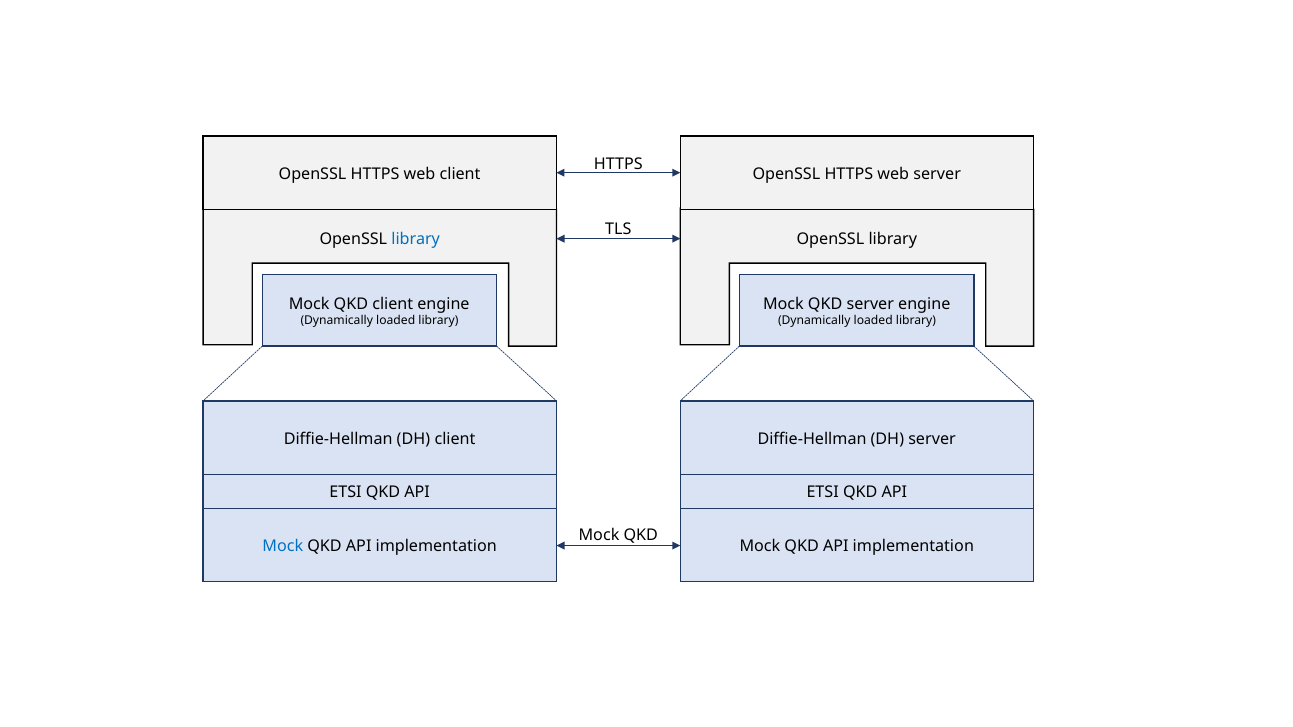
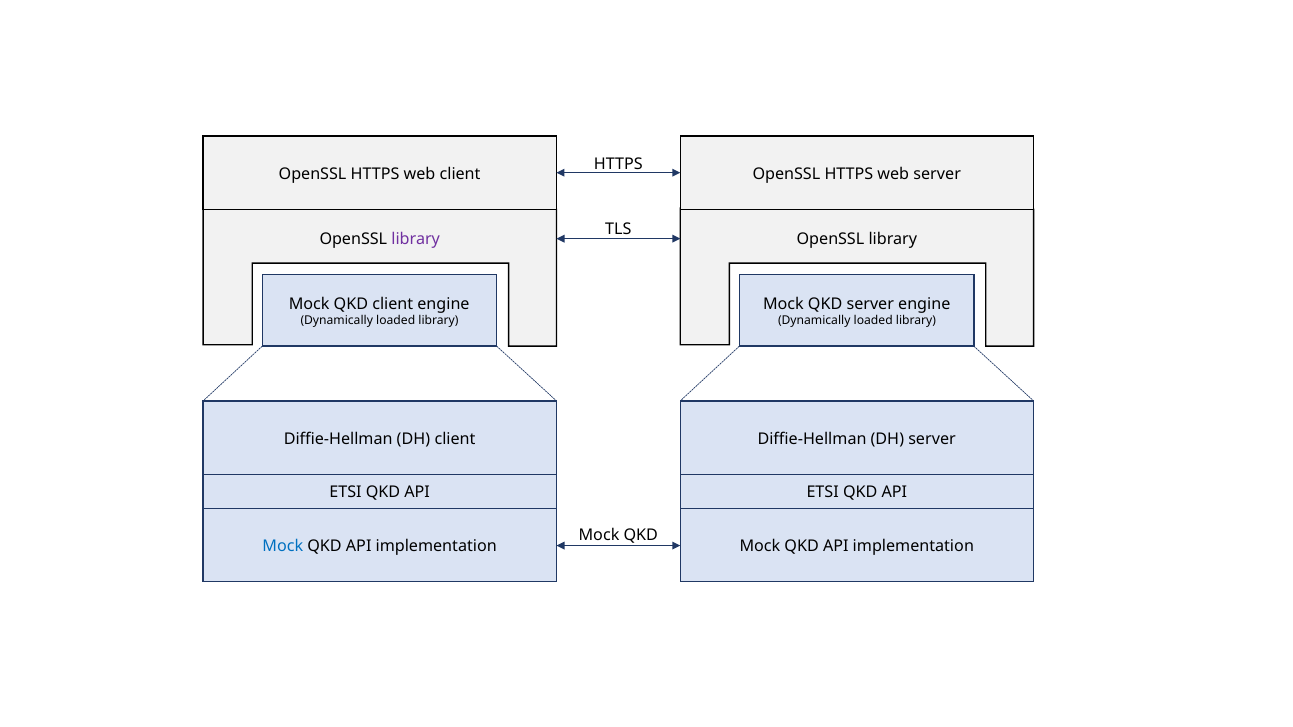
library colour: blue -> purple (416, 239)
